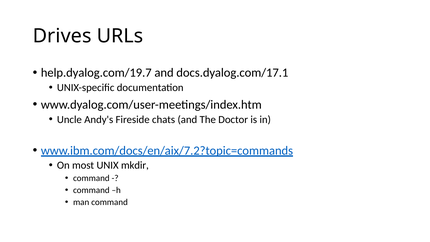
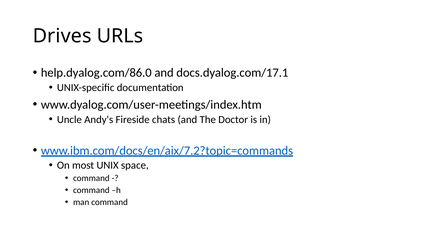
help.dyalog.com/19.7: help.dyalog.com/19.7 -> help.dyalog.com/86.0 (96, 73)
mkdir: mkdir -> space (135, 165)
